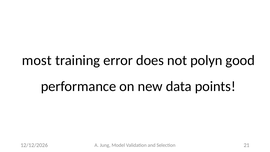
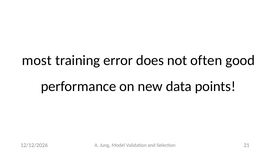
polyn: polyn -> often (206, 60)
